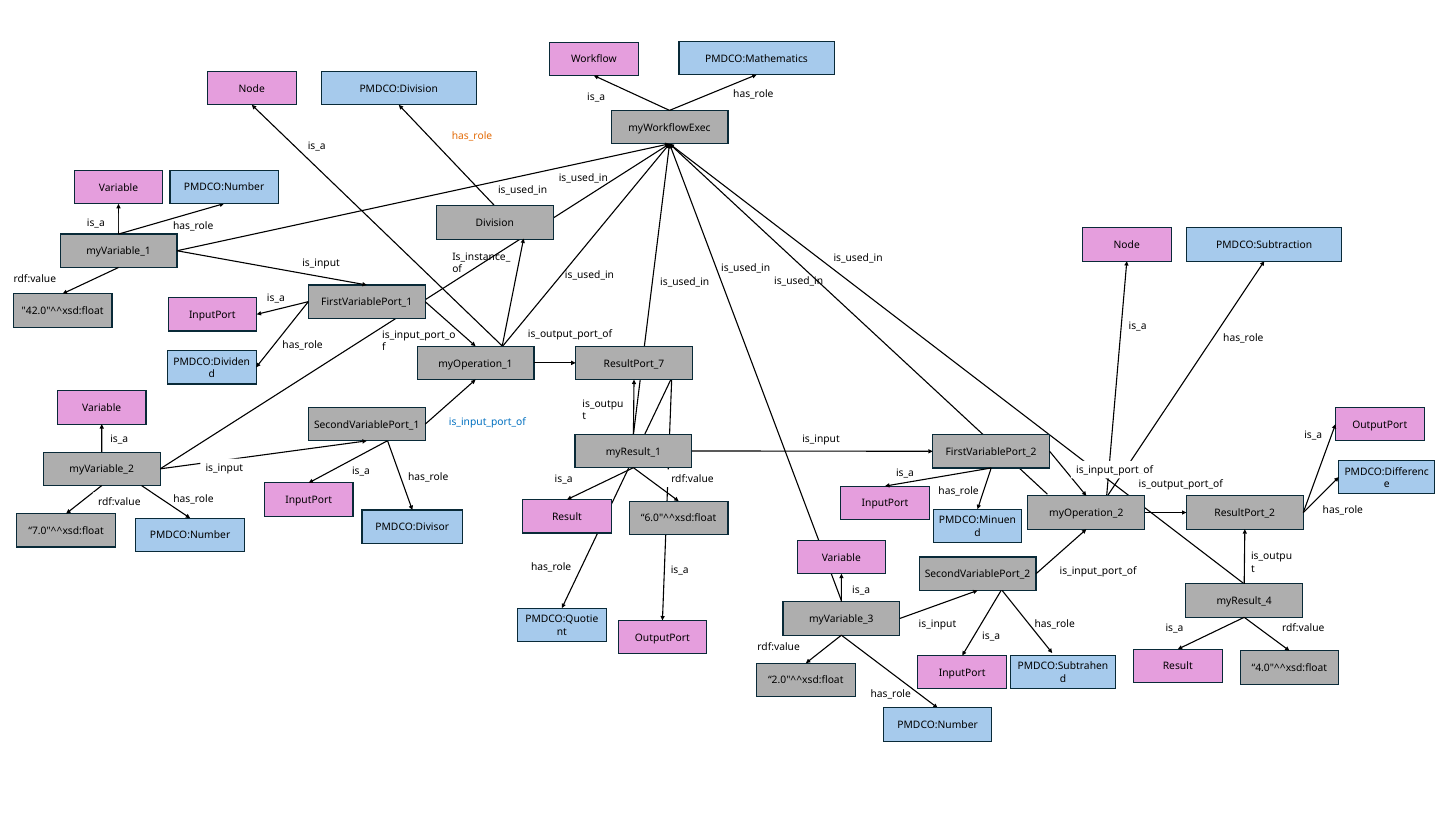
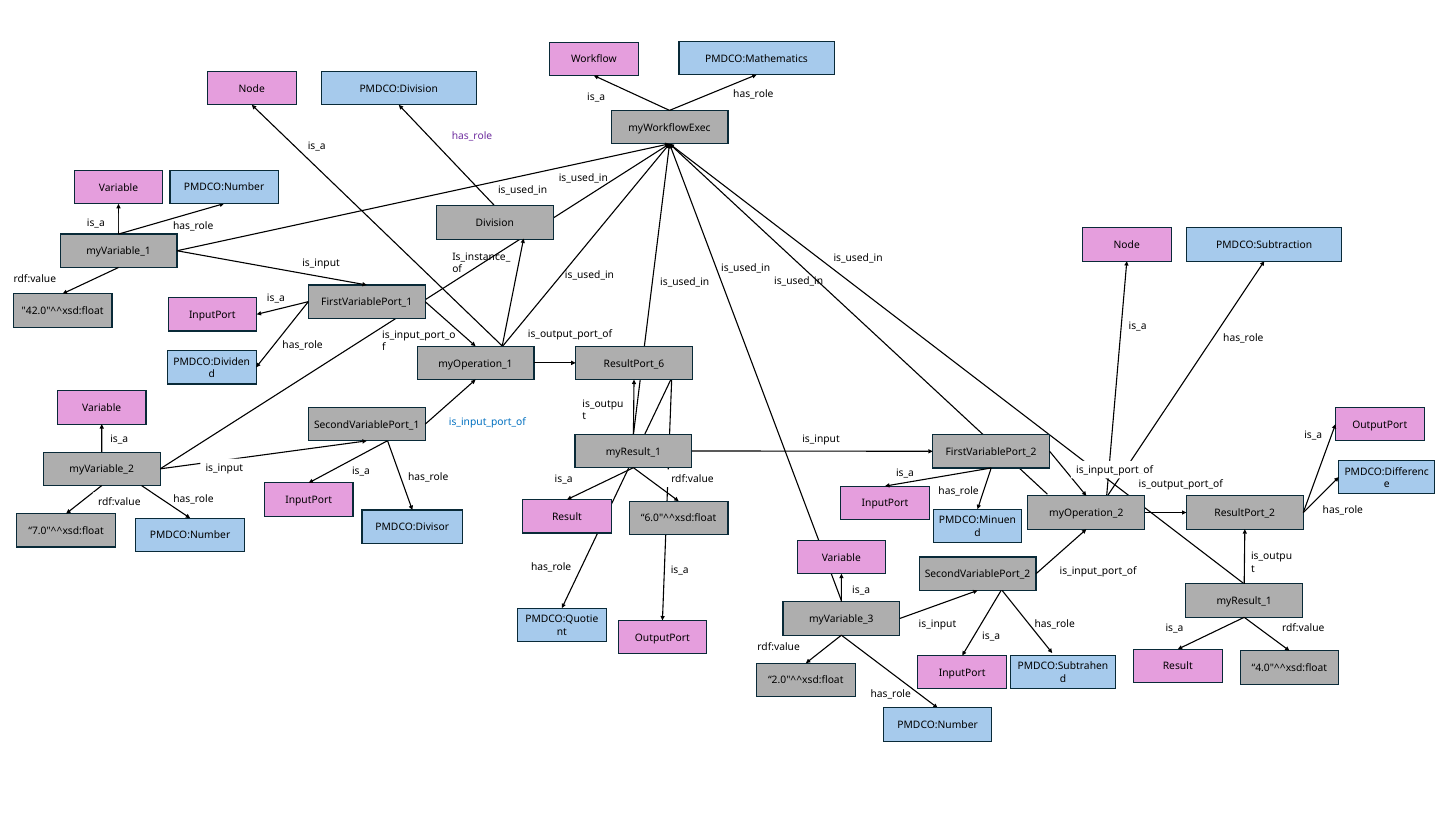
has_role colour: orange -> purple (472, 136)
ResultPort_7: ResultPort_7 -> ResultPort_6 (634, 364)
myResult_4: myResult_4 -> myResult_1 (1244, 601)
